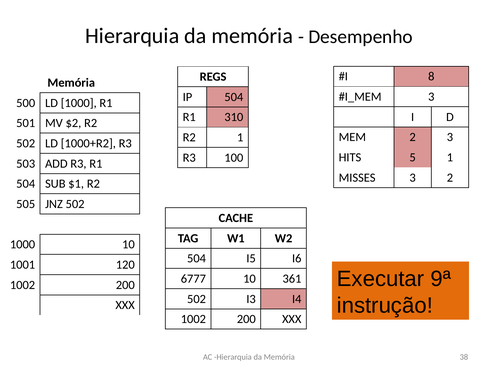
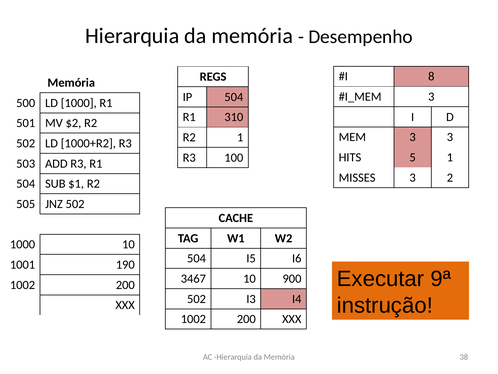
MEM 2: 2 -> 3 (413, 137)
120: 120 -> 190 (125, 264)
6777: 6777 -> 3467 (193, 278)
361: 361 -> 900 (292, 278)
